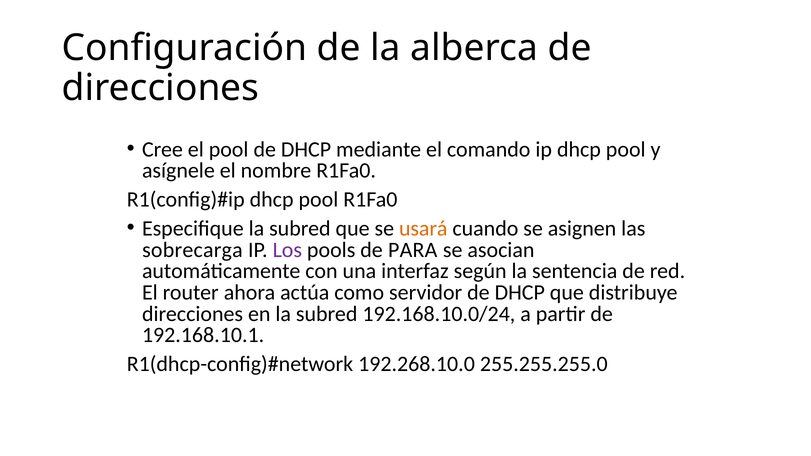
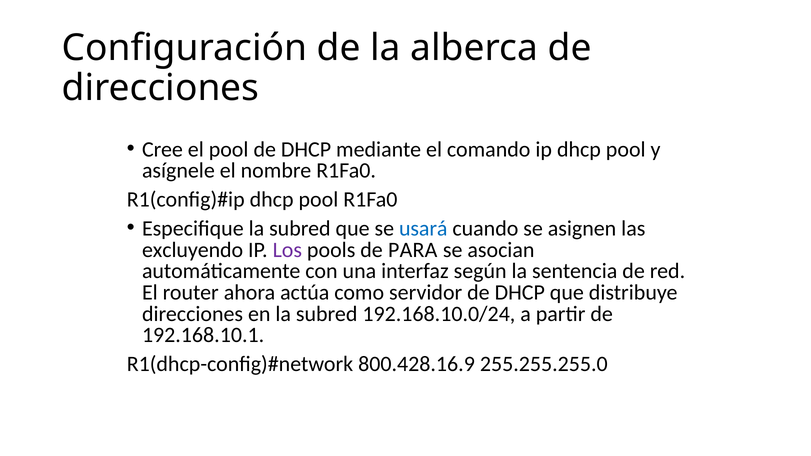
usará colour: orange -> blue (423, 229)
sobrecarga: sobrecarga -> excluyendo (193, 250)
192.268.10.0: 192.268.10.0 -> 800.428.16.9 (417, 364)
